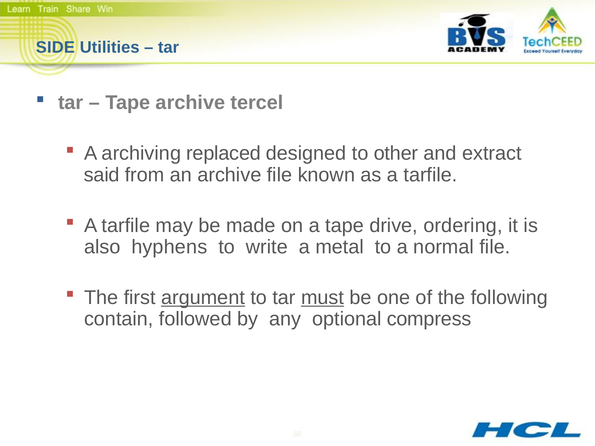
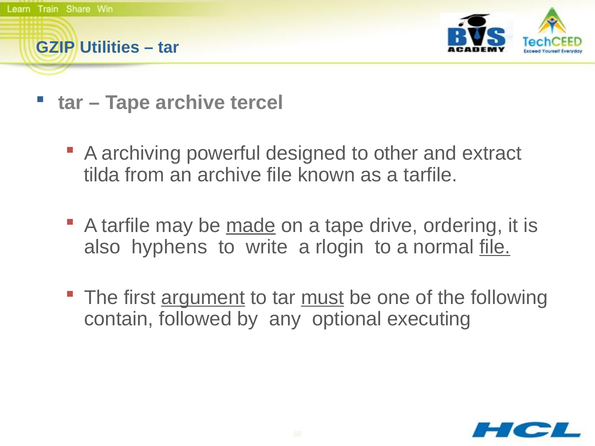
SIDE: SIDE -> GZIP (55, 48)
replaced: replaced -> powerful (224, 154)
said: said -> tilda (102, 175)
made underline: none -> present (251, 226)
metal: metal -> rlogin (340, 247)
file underline: none -> present (495, 247)
compress: compress -> executing (429, 319)
